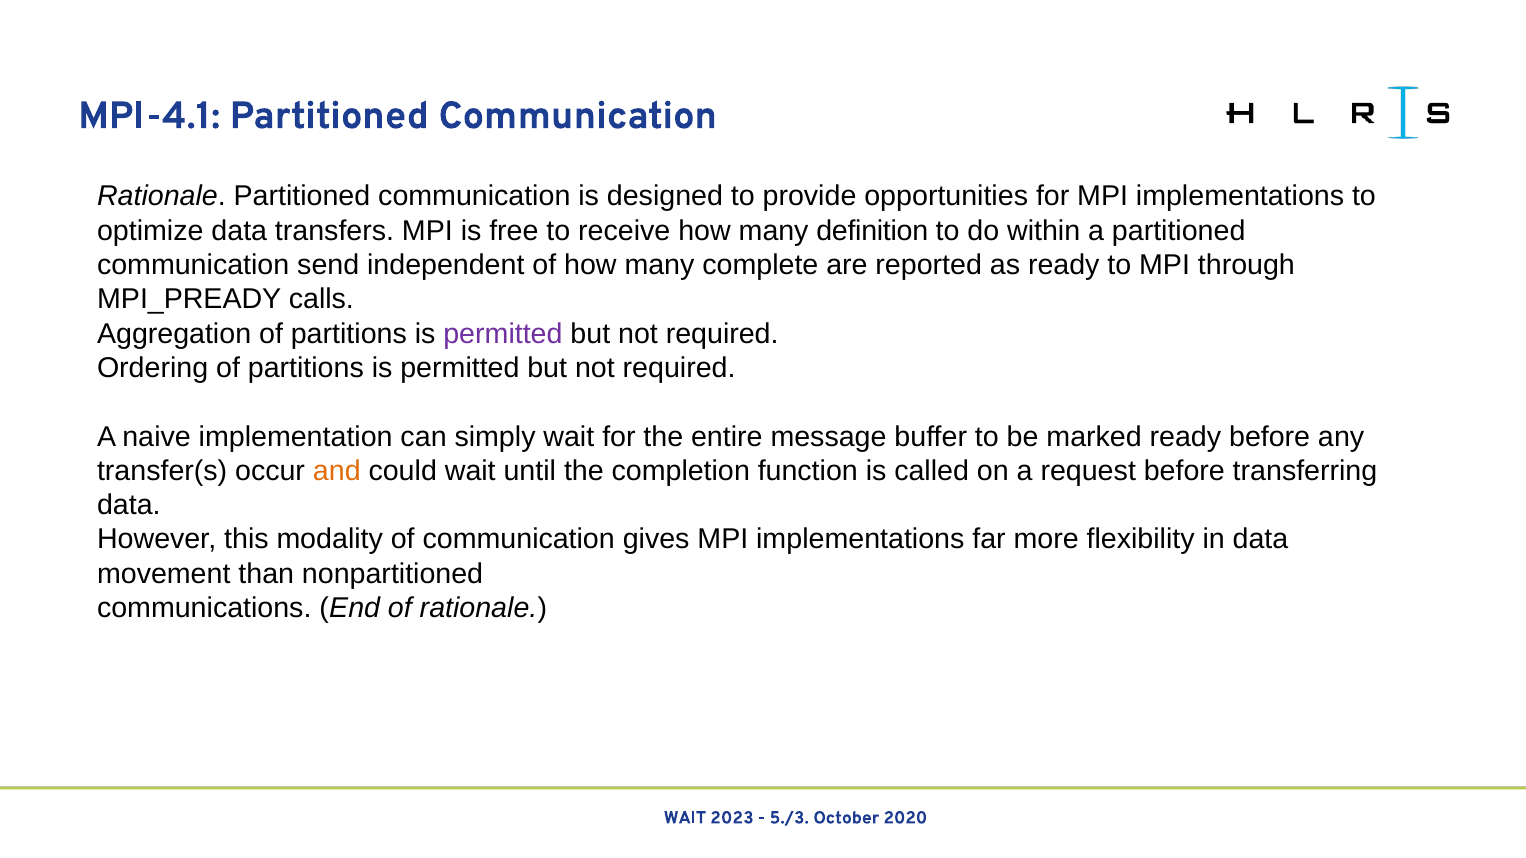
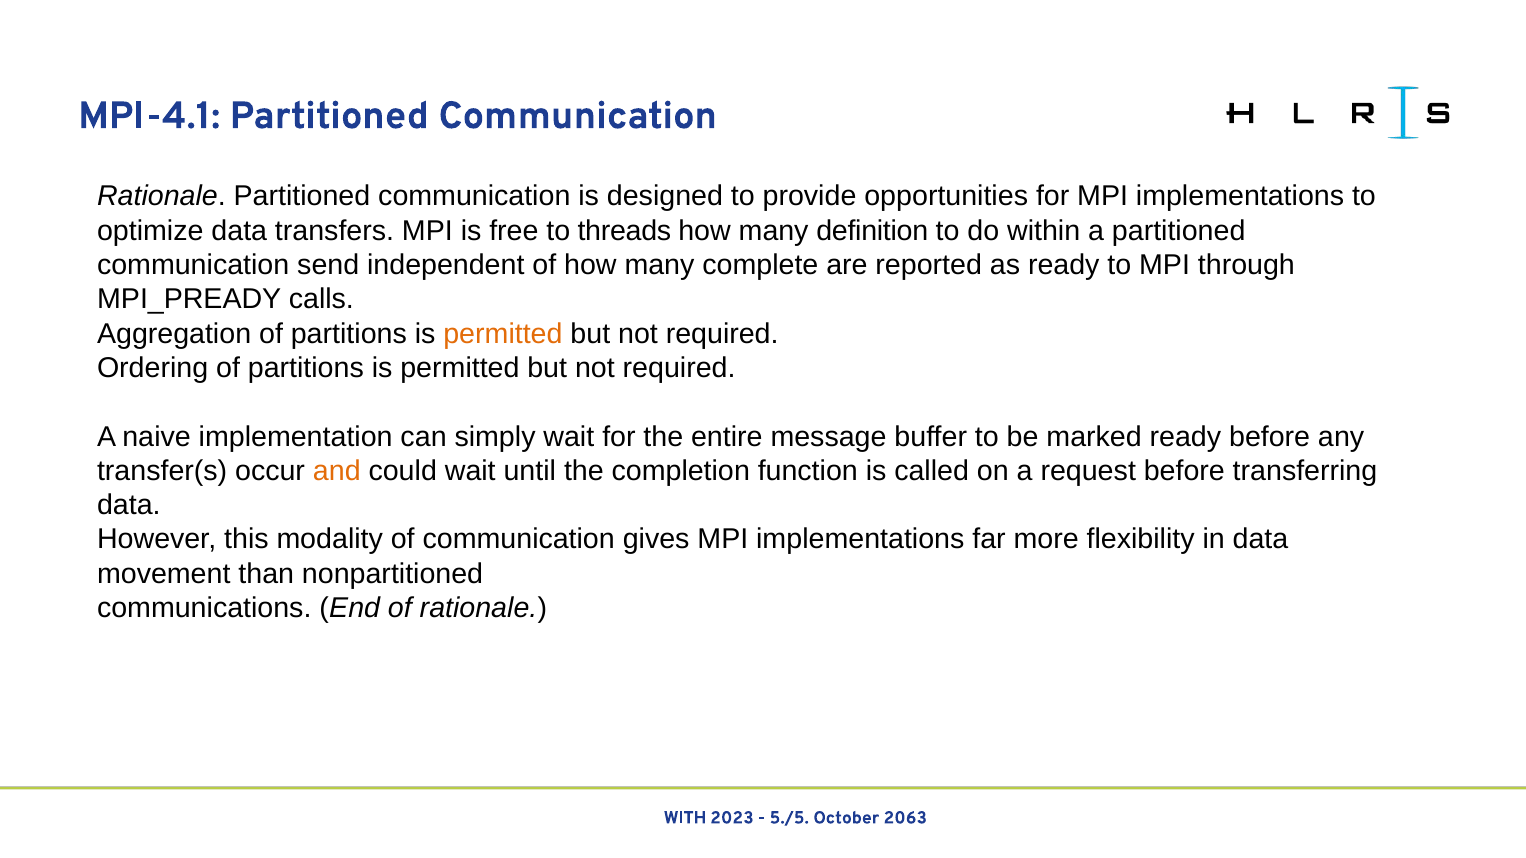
receive: receive -> threads (624, 231)
permitted colour: purple -> orange (503, 334)
WAIT: WAIT -> WITH (685, 818)
5./3: 5./3 -> 5./5 (789, 818)
2020: 2020 -> 2063 (905, 818)
